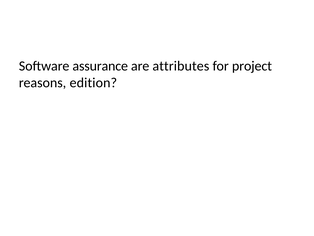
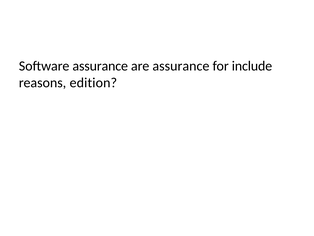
are attributes: attributes -> assurance (181, 66)
project: project -> include (252, 66)
